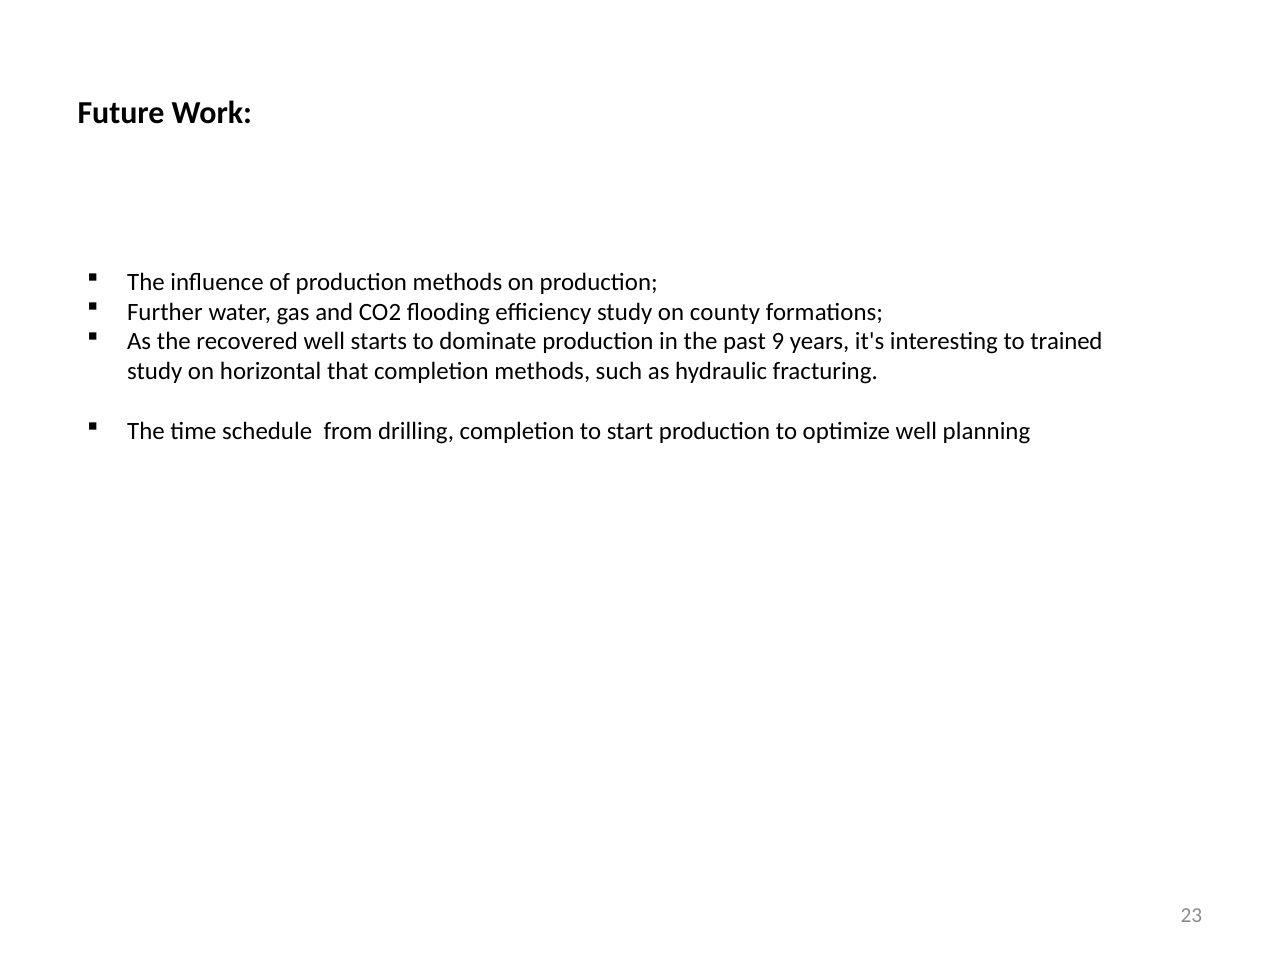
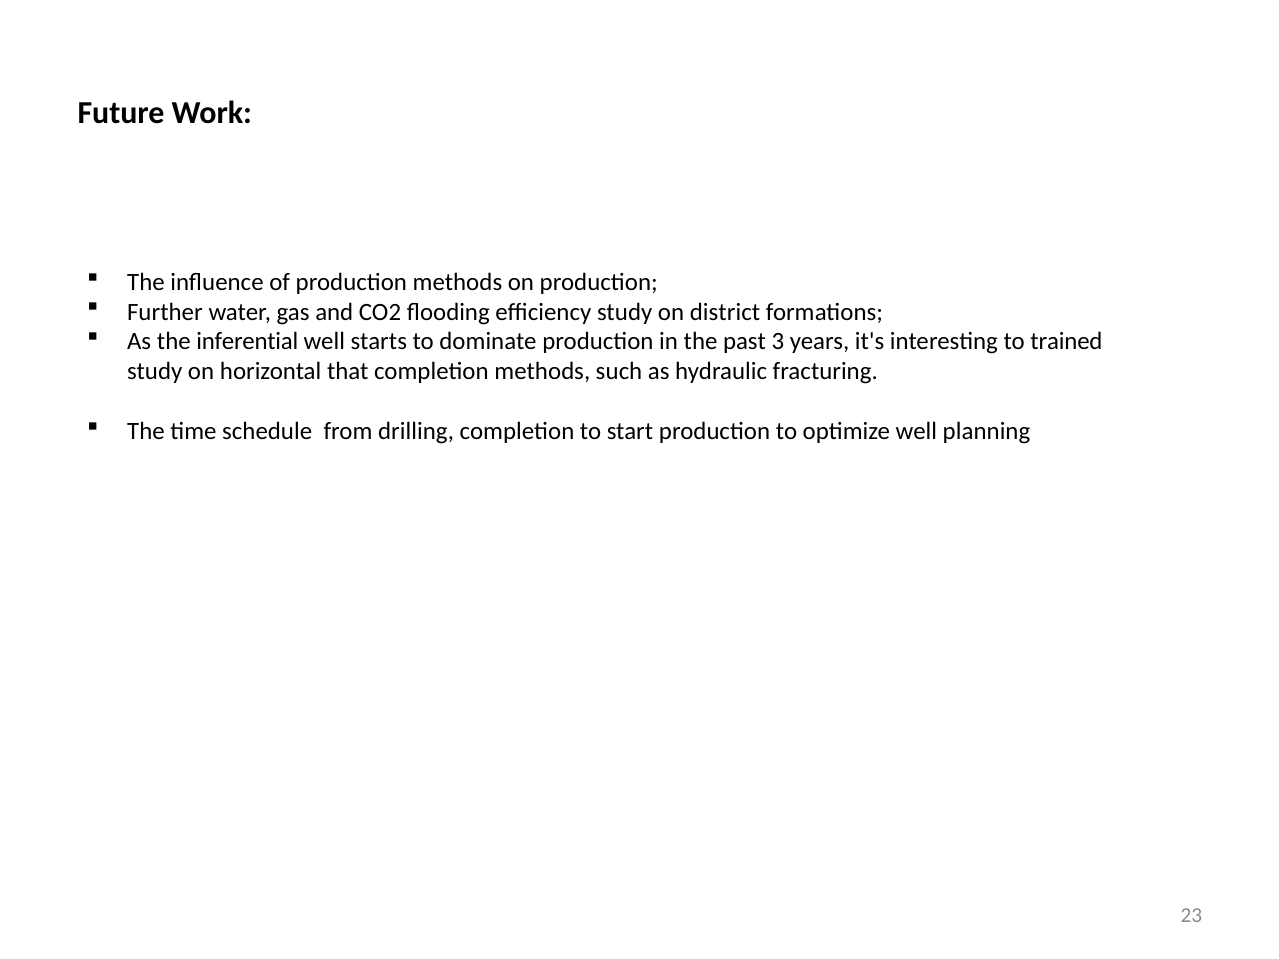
county: county -> district (725, 312)
recovered: recovered -> inferential (247, 342)
9: 9 -> 3 (778, 342)
